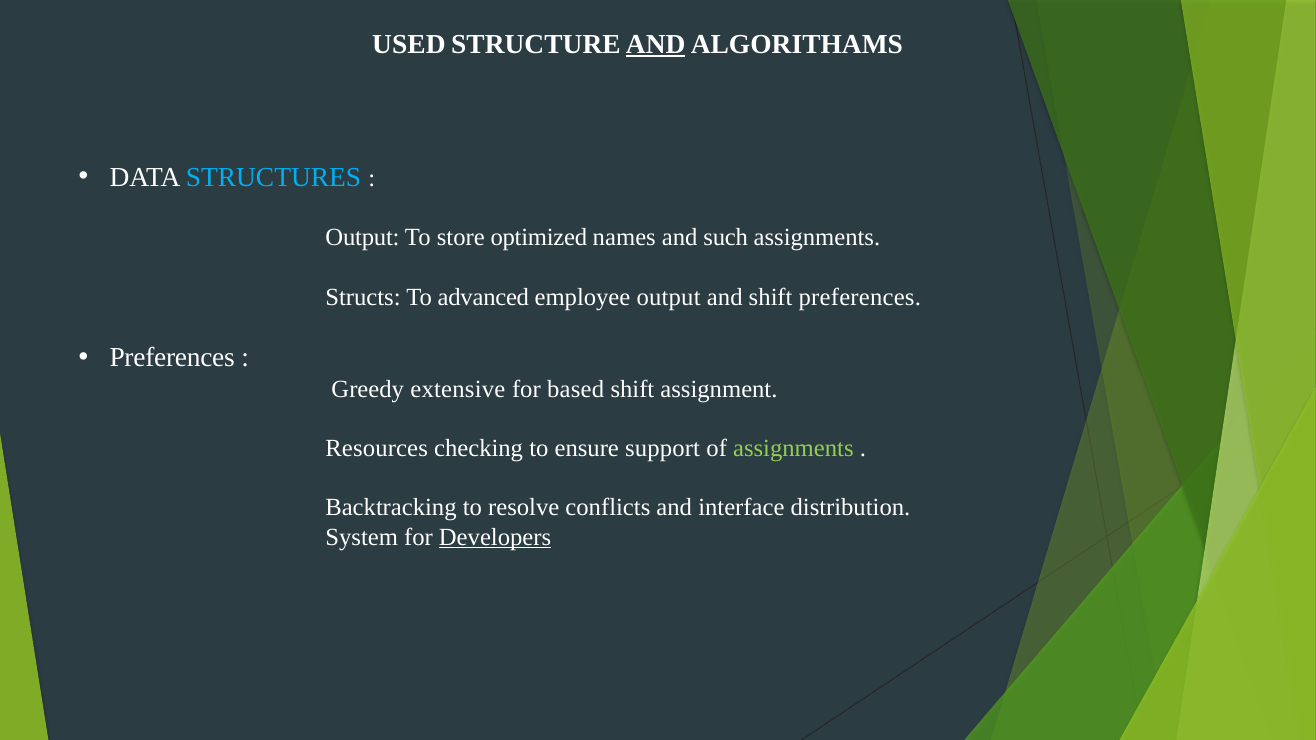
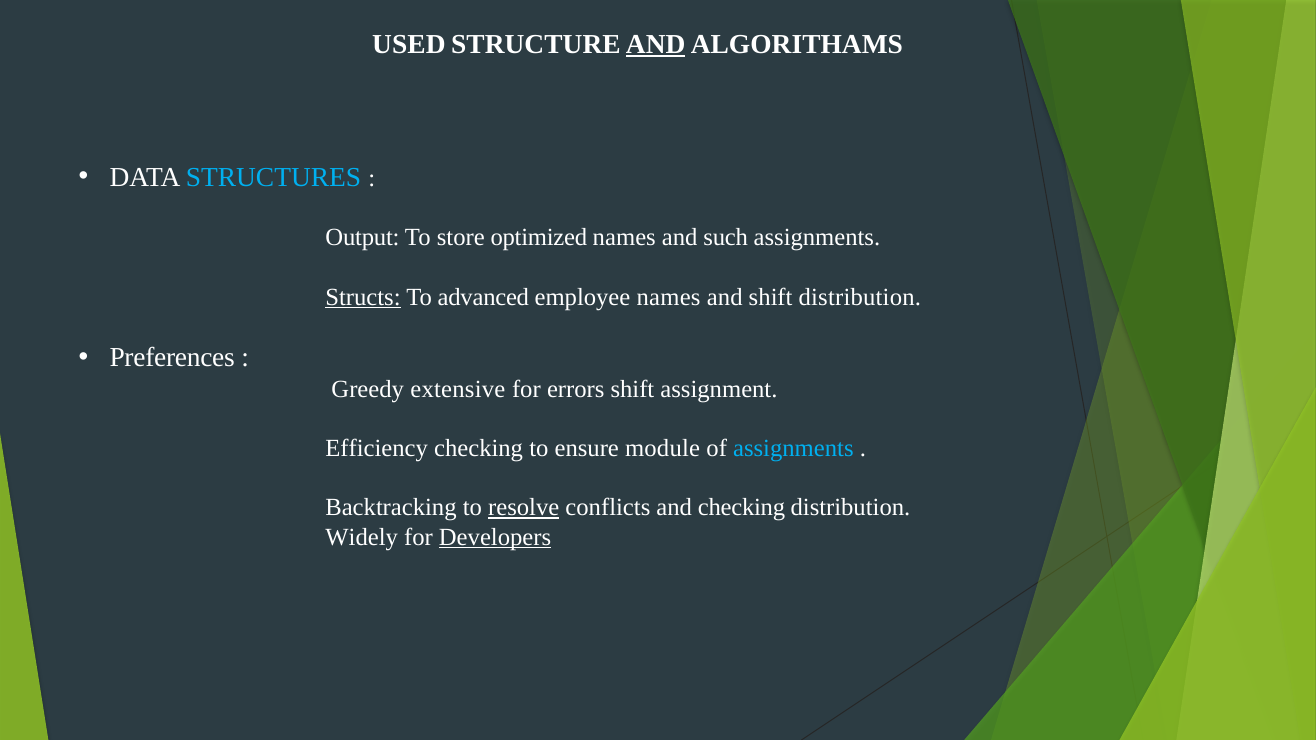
Structs underline: none -> present (363, 297)
employee output: output -> names (669, 297)
shift preferences: preferences -> distribution (860, 297)
based: based -> errors (576, 389)
Resources: Resources -> Efficiency (377, 448)
support: support -> module (663, 448)
assignments colour: light green -> light blue (793, 448)
resolve underline: none -> present (524, 508)
and interface: interface -> checking (741, 508)
System: System -> Widely (362, 537)
